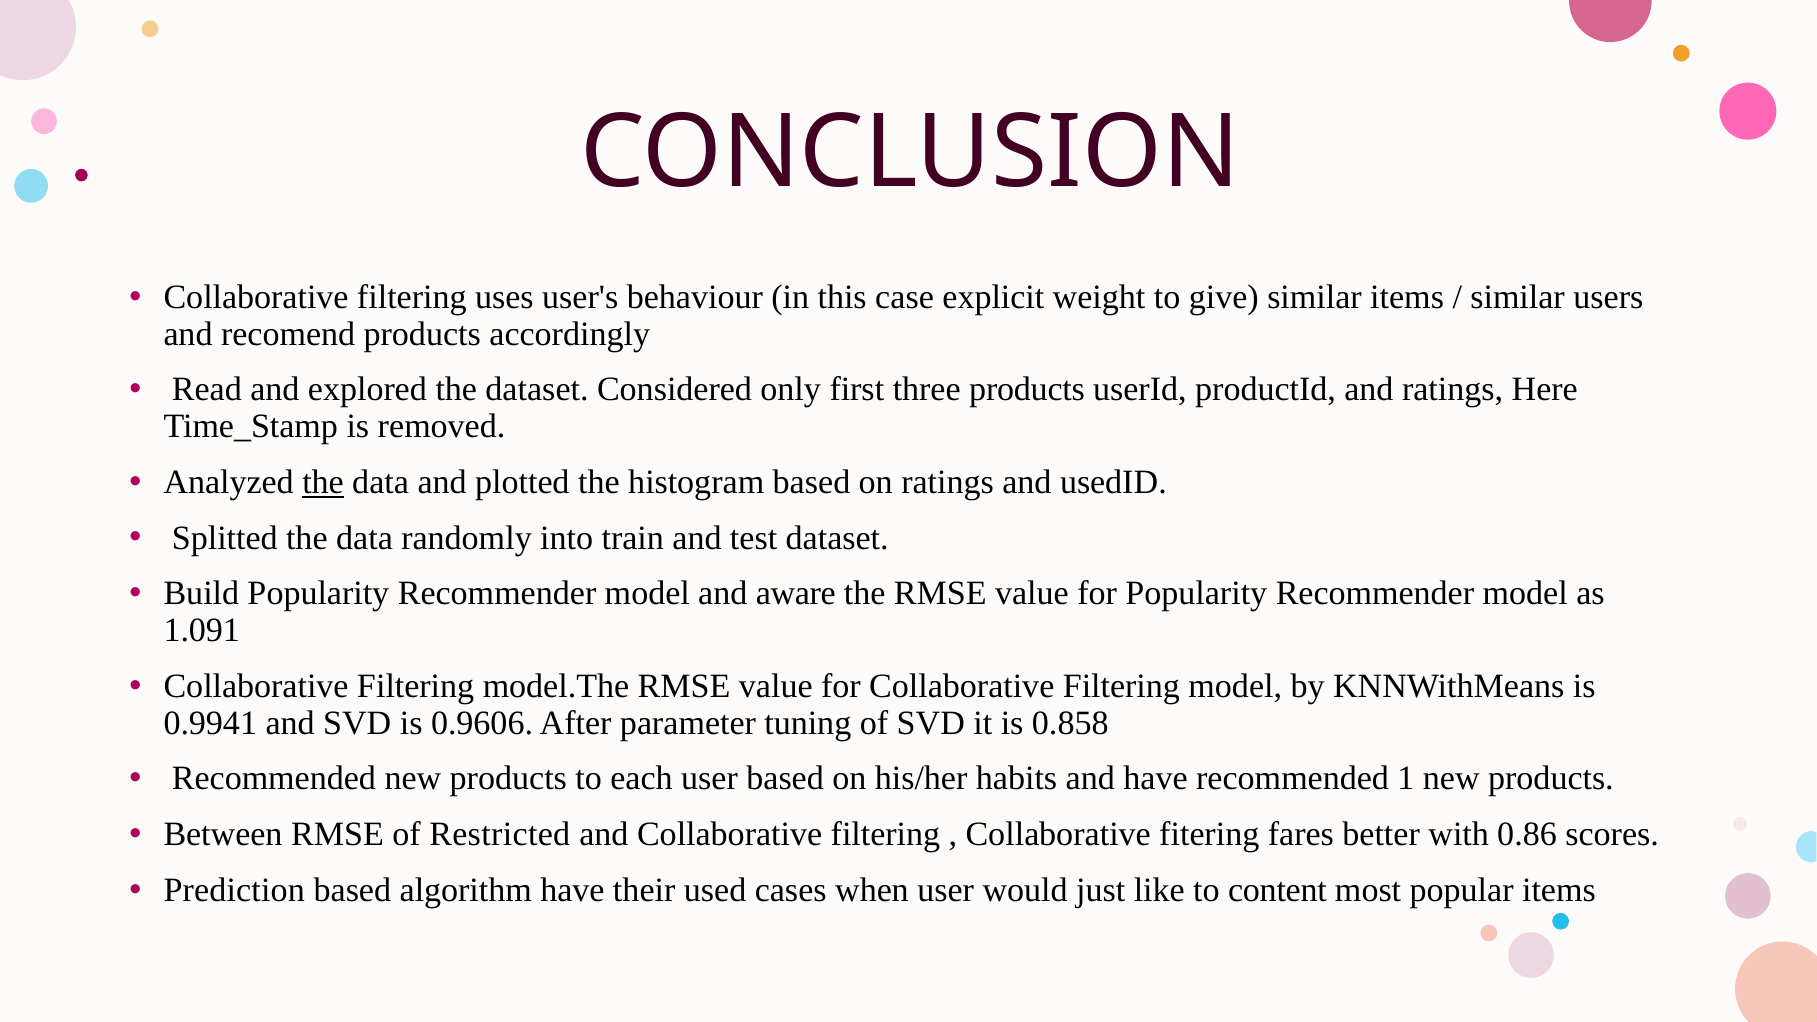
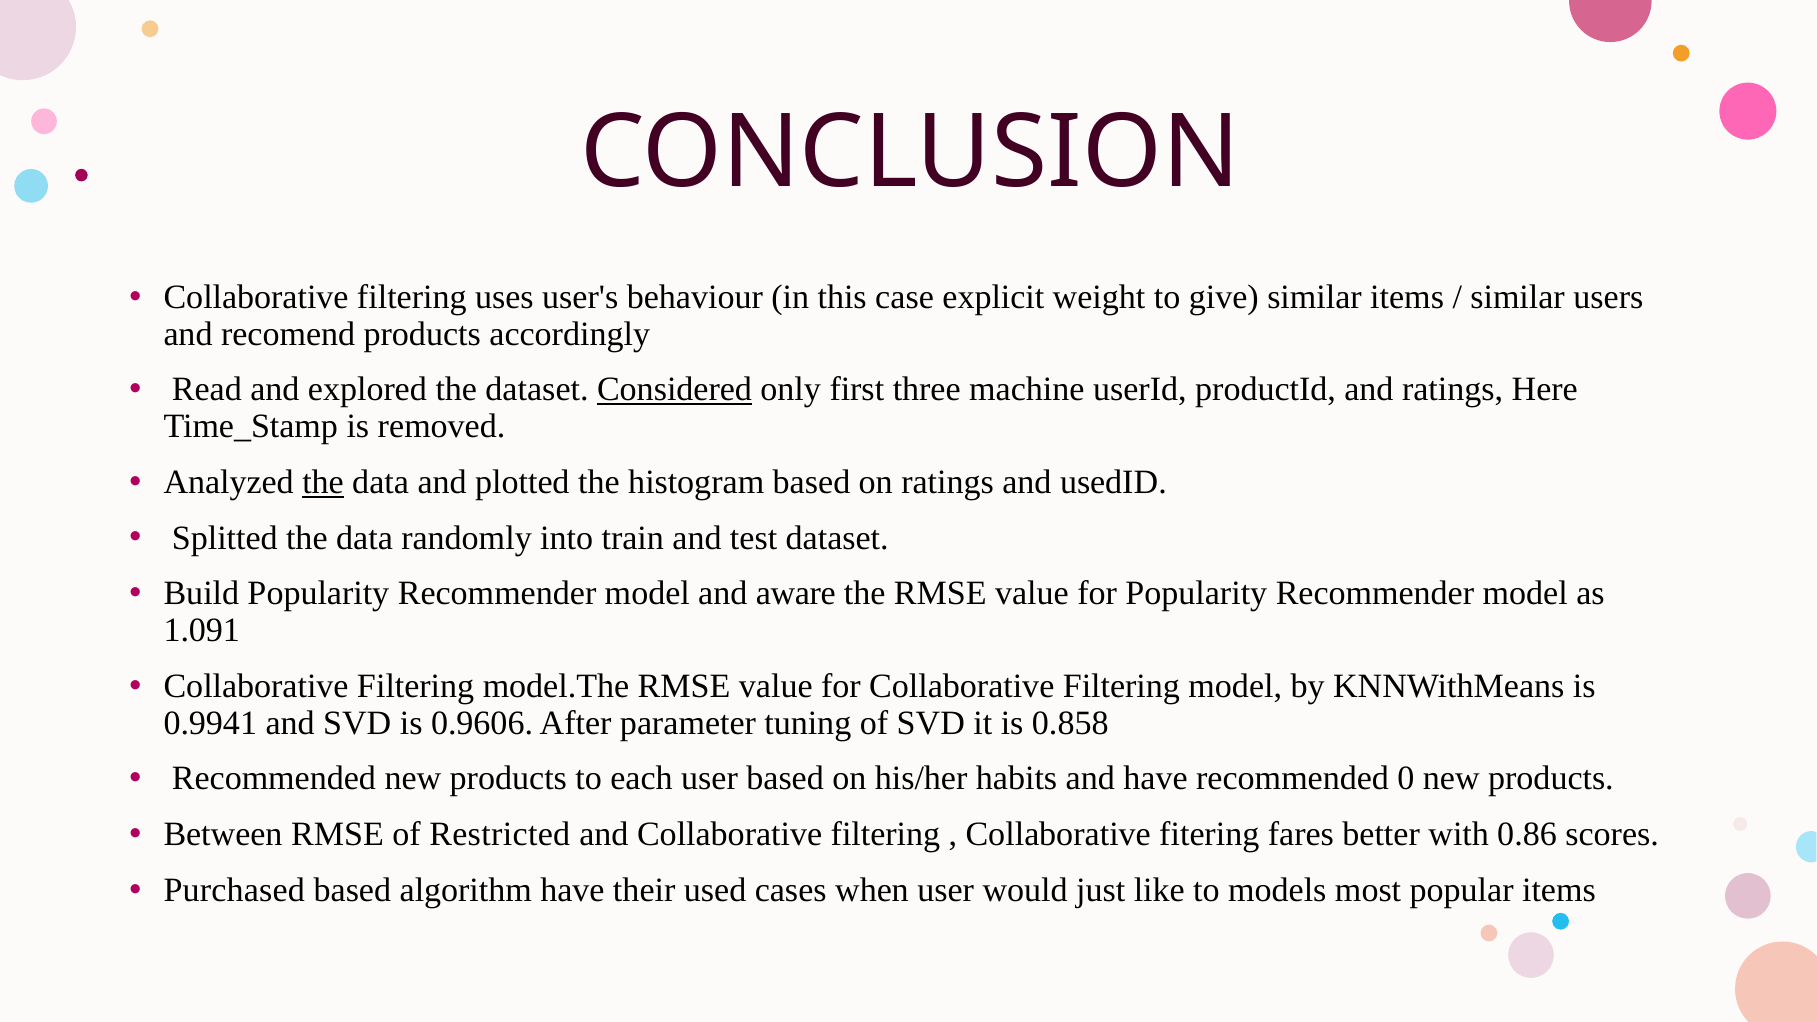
Considered underline: none -> present (675, 390)
three products: products -> machine (1027, 390)
1: 1 -> 0 (1406, 779)
Prediction: Prediction -> Purchased (234, 890)
content: content -> models (1277, 890)
